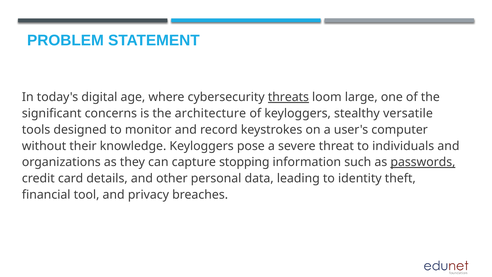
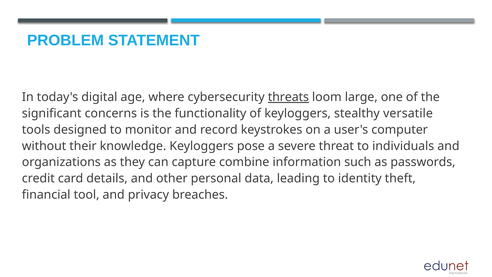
architecture: architecture -> functionality (210, 113)
stopping: stopping -> combine (244, 162)
passwords underline: present -> none (423, 162)
